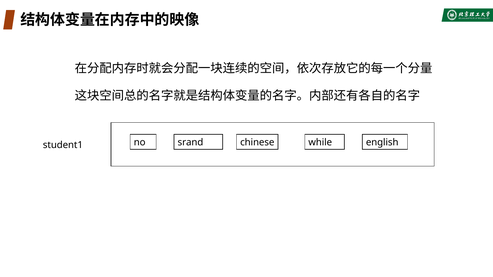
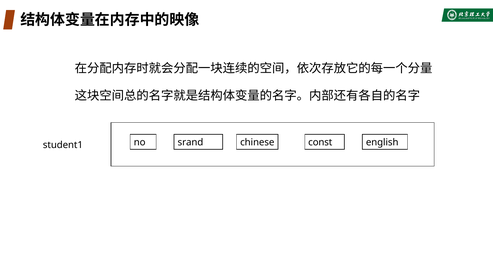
while: while -> const (320, 143)
